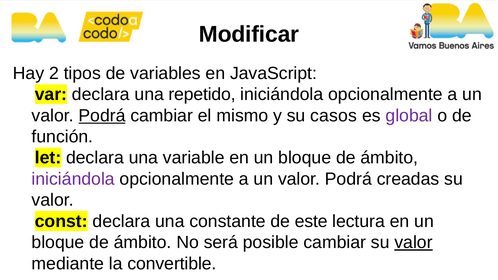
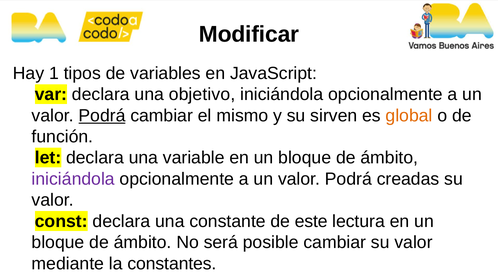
2: 2 -> 1 (54, 73)
repetido: repetido -> objetivo (202, 94)
casos: casos -> sirven (334, 116)
global colour: purple -> orange (409, 116)
valor underline: present -> none (413, 243)
convertible: convertible -> constantes (172, 264)
